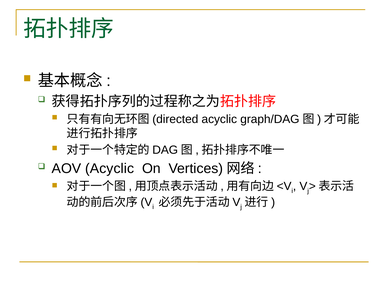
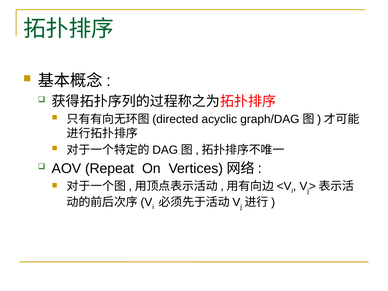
AOV Acyclic: Acyclic -> Repeat (110, 168)
